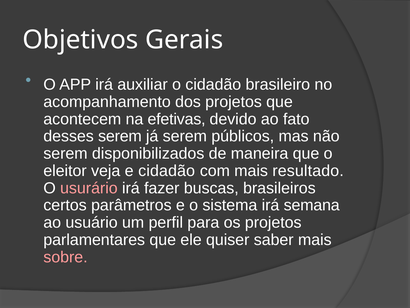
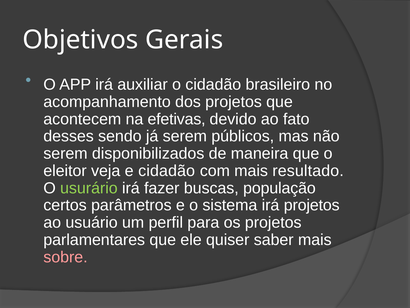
desses serem: serem -> sendo (120, 136)
usurário colour: pink -> light green (89, 188)
brasileiros: brasileiros -> população (279, 188)
irá semana: semana -> projetos (312, 205)
